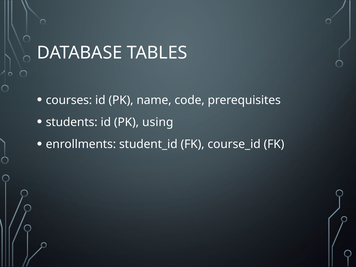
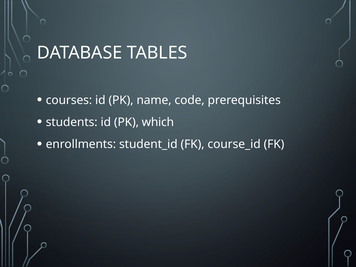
using: using -> which (158, 122)
